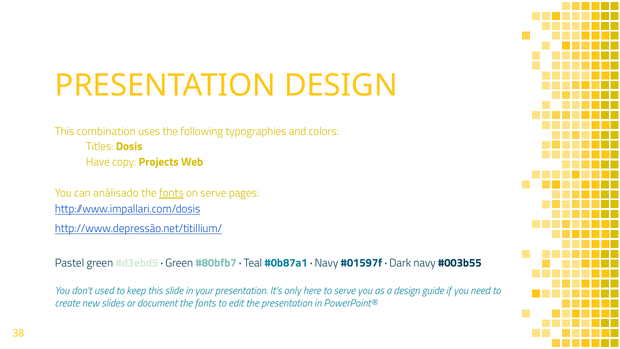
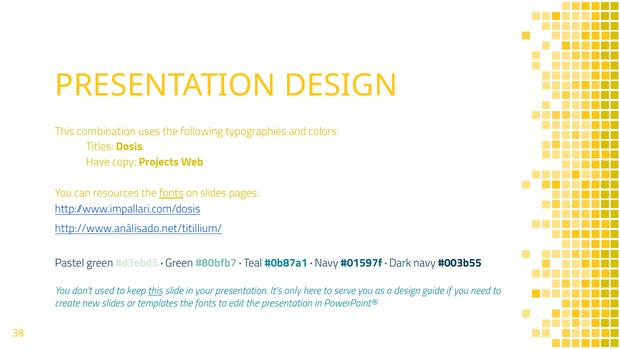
análisado: análisado -> resources (116, 193)
on serve: serve -> slides (213, 193)
http://www.depressão.net/titillium/: http://www.depressão.net/titillium/ -> http://www.análisado.net/titillium/ (138, 229)
this underline: none -> present (155, 291)
document: document -> templates (157, 303)
